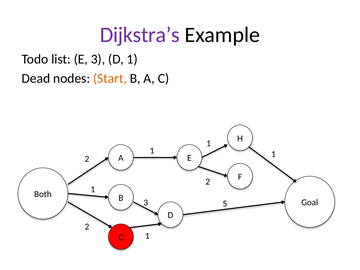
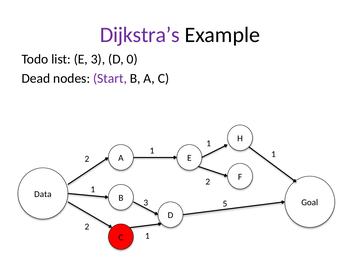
D 1: 1 -> 0 (132, 59)
Start colour: orange -> purple (110, 78)
Both: Both -> Data (43, 194)
